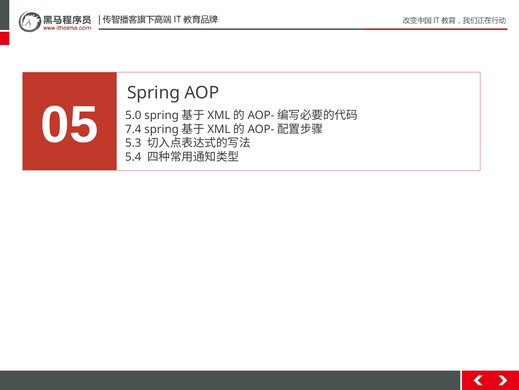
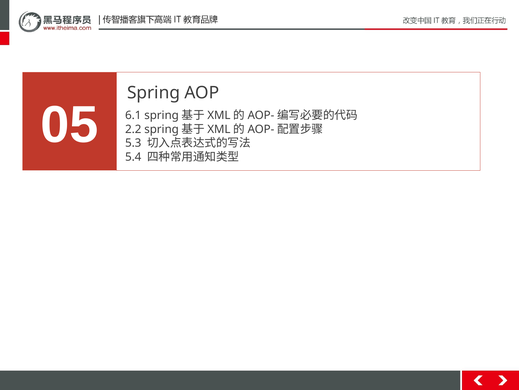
5.0: 5.0 -> 6.1 (133, 115)
7.4: 7.4 -> 2.2 (133, 129)
